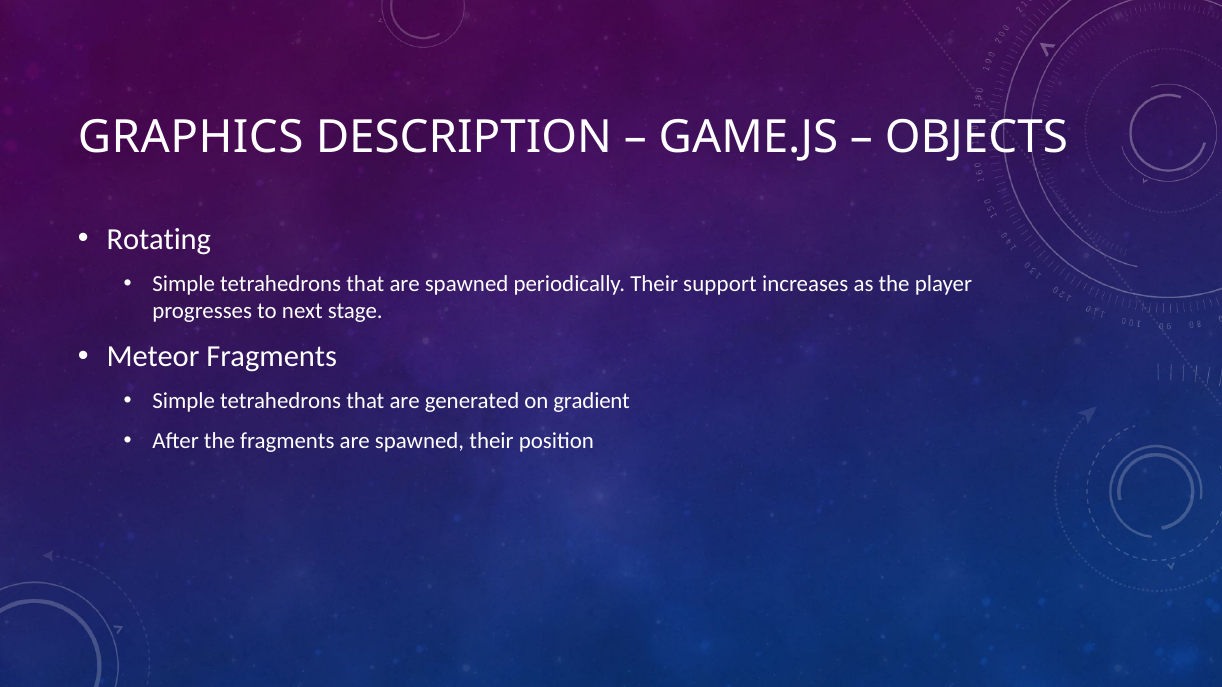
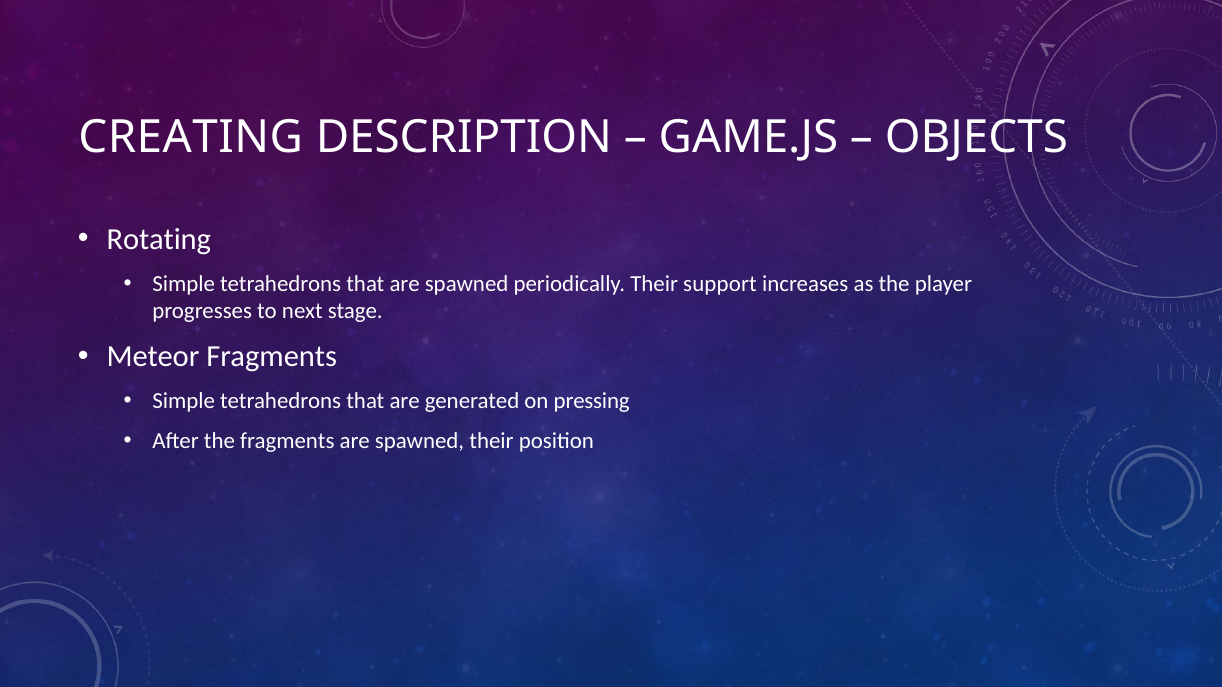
GRAPHICS: GRAPHICS -> CREATING (191, 137)
gradient: gradient -> pressing (592, 401)
